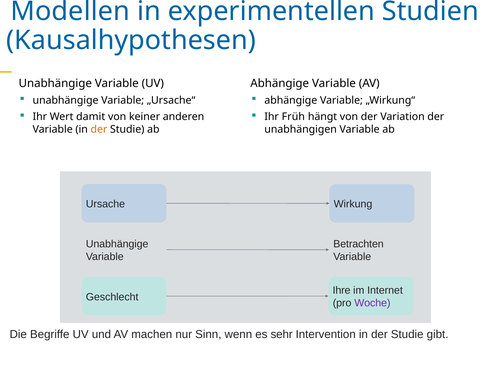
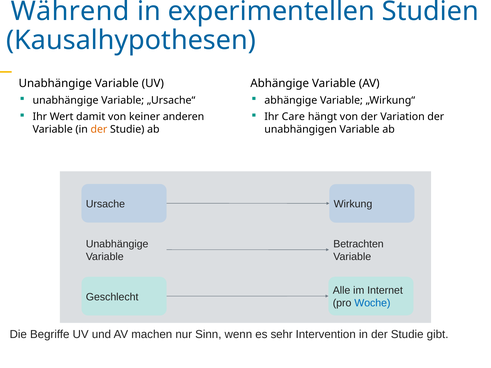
Modellen: Modellen -> Während (70, 11)
Früh: Früh -> Care (293, 117)
Ihre: Ihre -> Alle (342, 291)
Woche colour: purple -> blue (372, 303)
